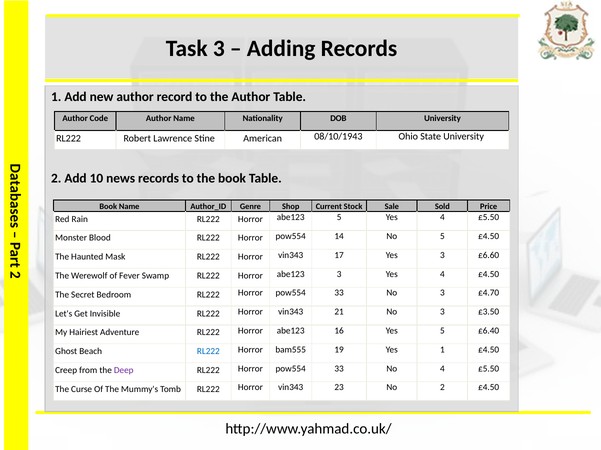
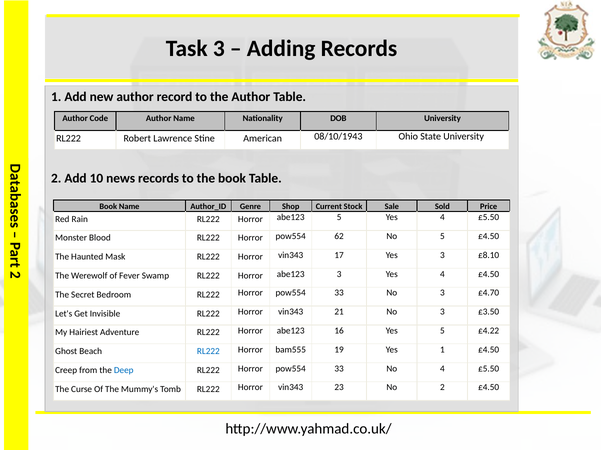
14: 14 -> 62 (339, 237)
£6.60: £6.60 -> £8.10 (489, 256)
£6.40: £6.40 -> £4.22 (489, 331)
Deep colour: purple -> blue (124, 371)
